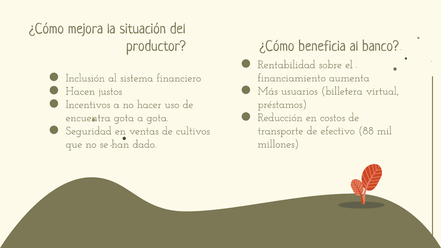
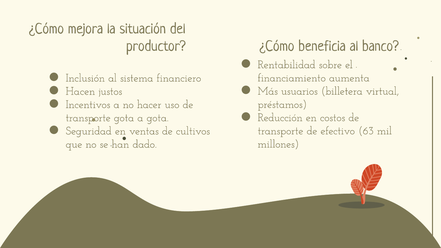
encuentra: encuentra -> transporte (88, 118)
88: 88 -> 63 (366, 131)
